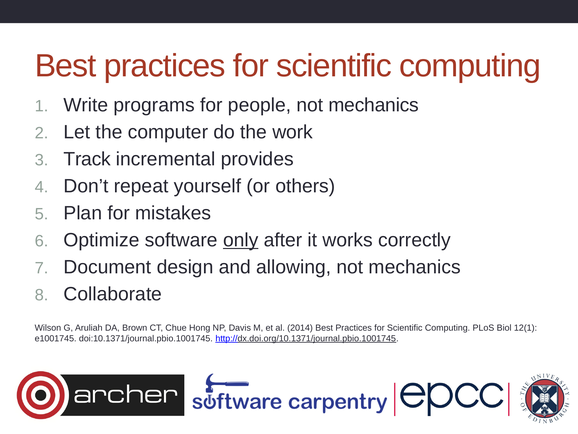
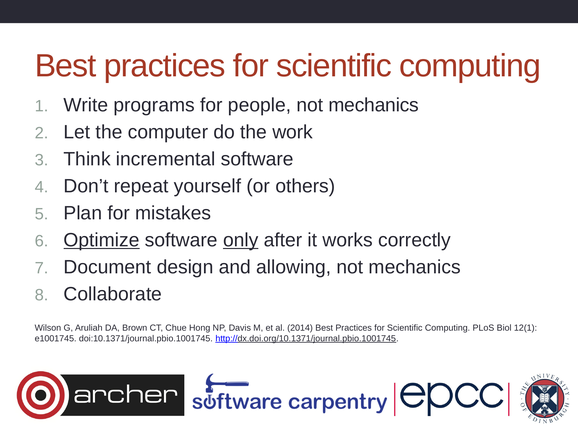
Track: Track -> Think (87, 159)
incremental provides: provides -> software (257, 159)
Optimize underline: none -> present (102, 240)
